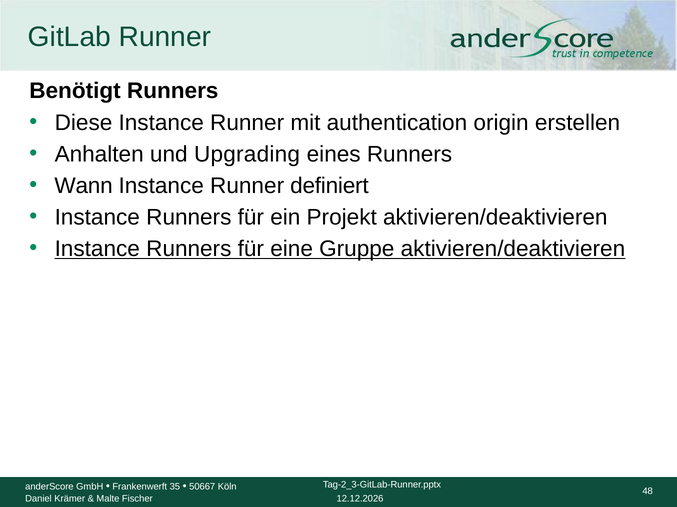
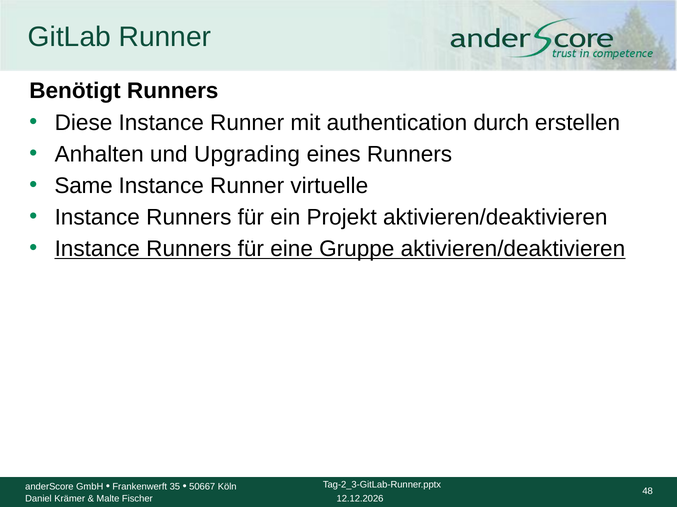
origin: origin -> durch (501, 123)
Wann: Wann -> Same (84, 186)
definiert: definiert -> virtuelle (329, 186)
